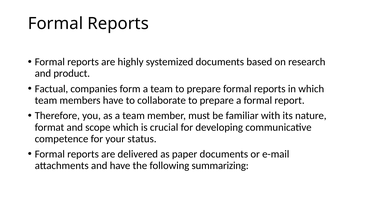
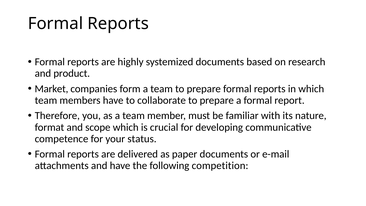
Factual: Factual -> Market (51, 89)
summarizing: summarizing -> competition (220, 166)
